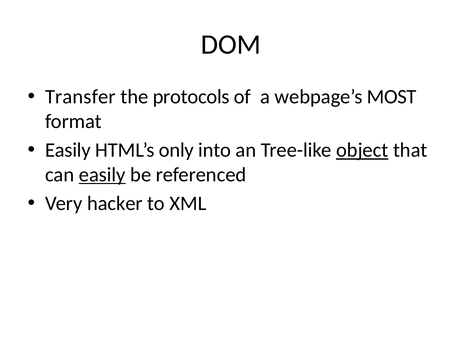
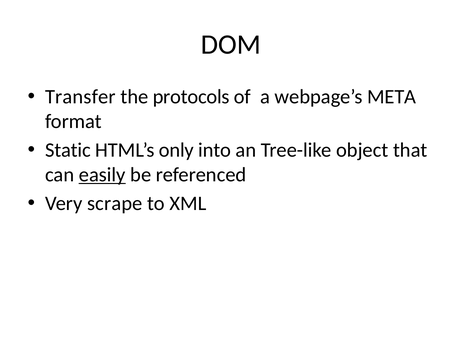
MOST: MOST -> META (392, 97)
Easily: Easily -> Static (68, 150)
object underline: present -> none (362, 150)
hacker: hacker -> scrape (115, 204)
